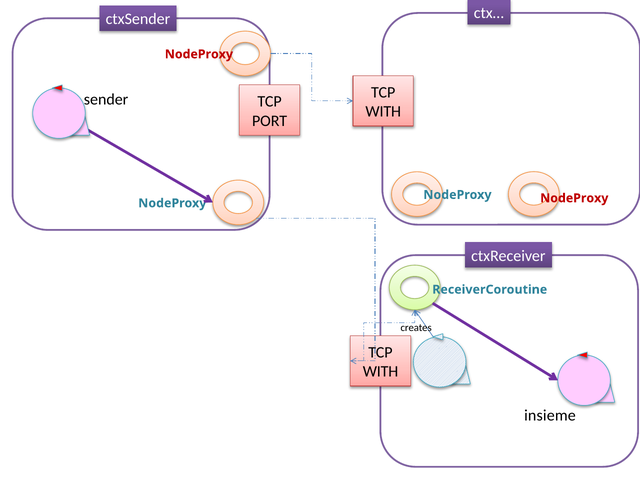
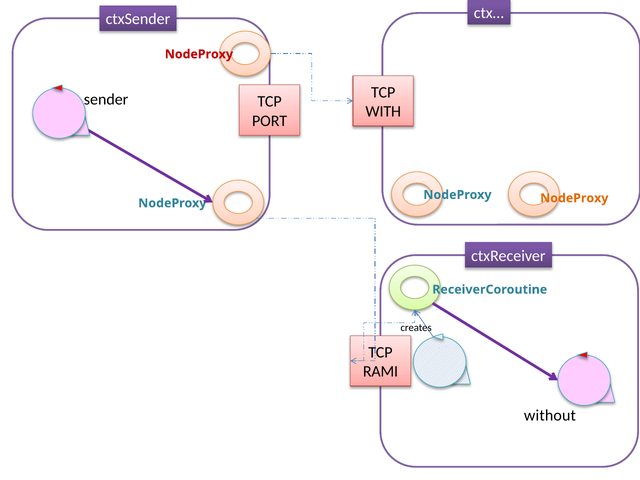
NodeProxy colour: red -> orange (574, 198)
WITH: WITH -> RAMI (380, 372)
insieme: insieme -> without (550, 415)
